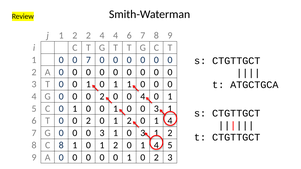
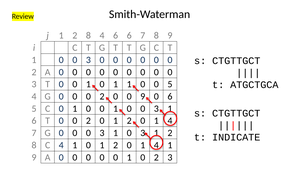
j 1 2 2: 2 -> 8 (88, 36)
4 4: 4 -> 6 (116, 36)
7: 7 -> 3 (88, 60)
1 0 0 0: 0 -> 5 (170, 84)
2 0 0 4: 4 -> 9 (143, 97)
1: 1 -> 6 (170, 97)
t CTGTTGCT: CTGTTGCT -> INDICATE (236, 138)
C 8: 8 -> 4 (61, 145)
5: 5 -> 1 (170, 145)
